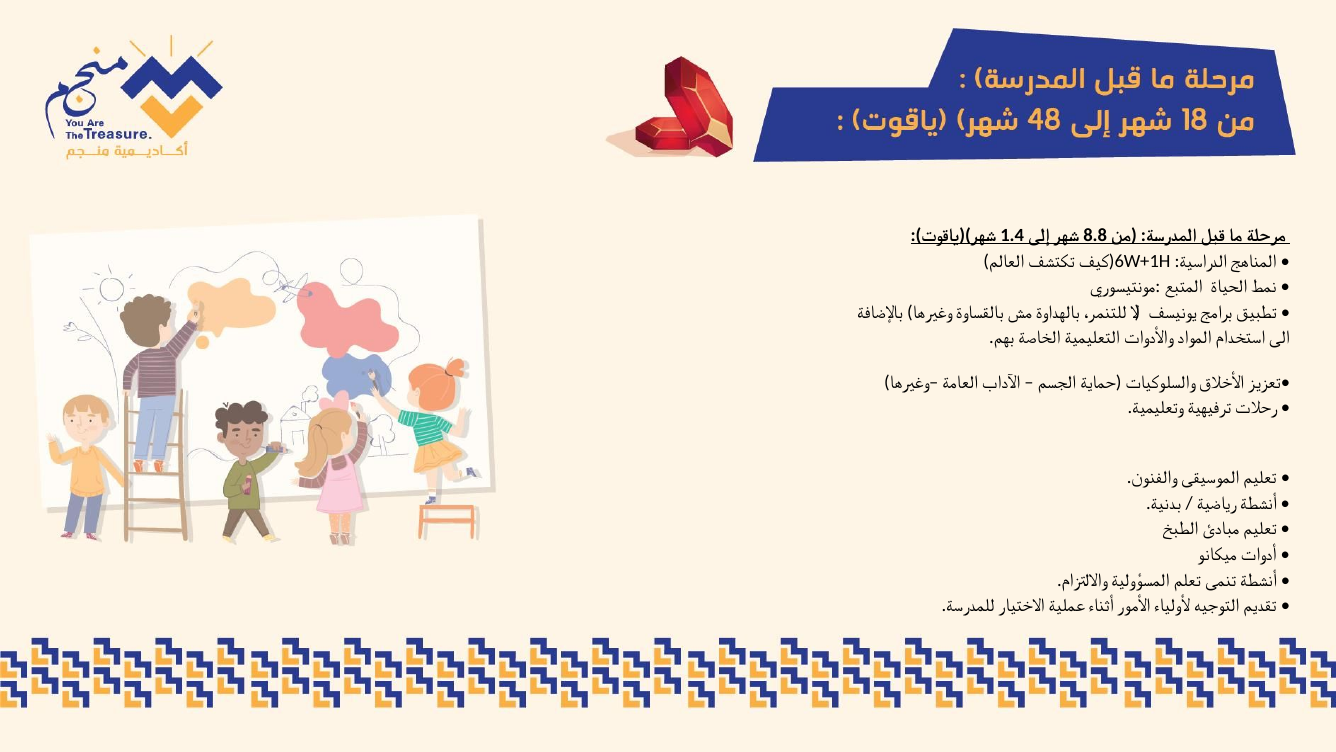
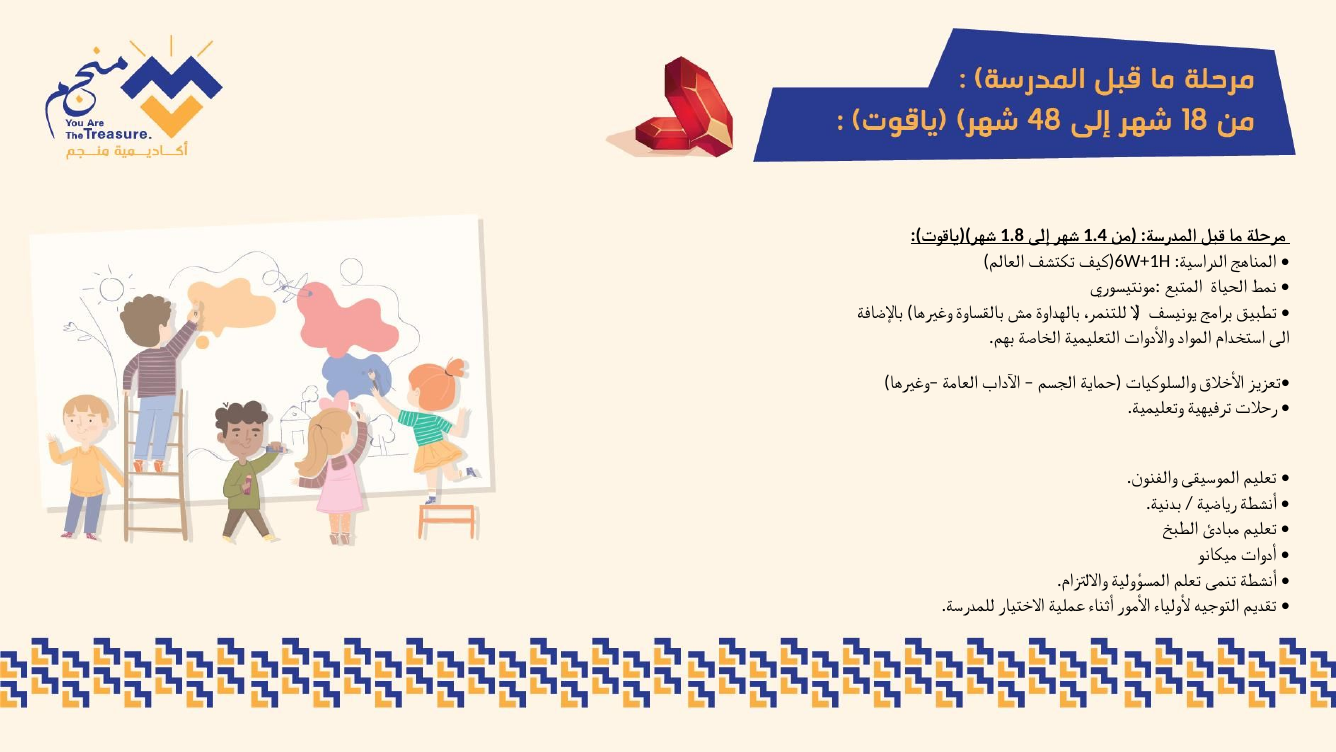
1.4: 1.4 -> 1.8 (1012, 235)
8.8: 8.8 -> 1.4 (1095, 235)
